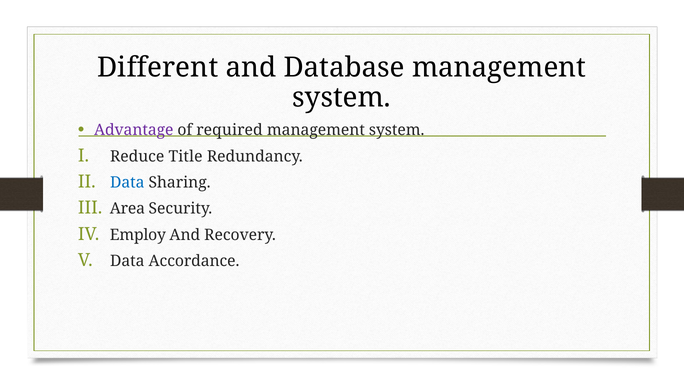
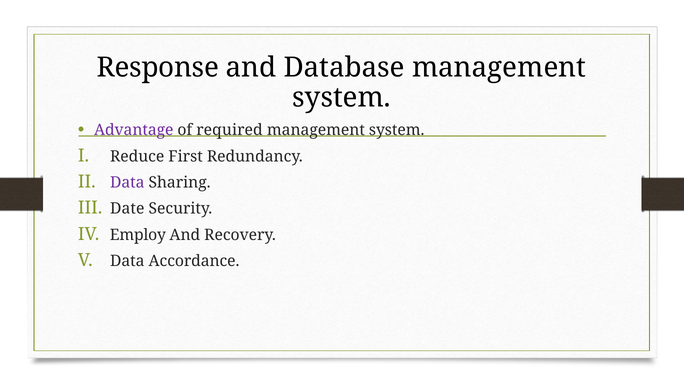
Different: Different -> Response (158, 67)
Title: Title -> First (186, 156)
Data colour: blue -> purple (127, 182)
Area: Area -> Date (127, 209)
